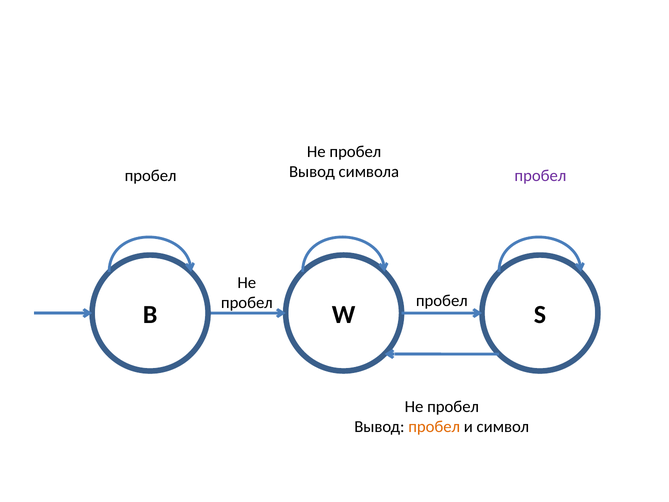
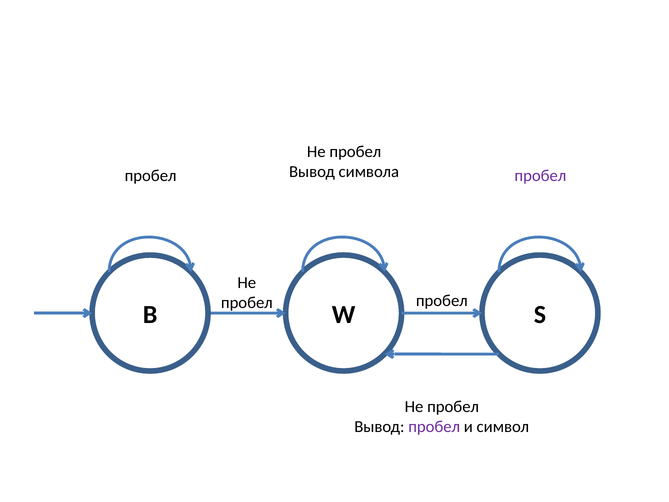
пробел colour: orange -> purple (434, 426)
